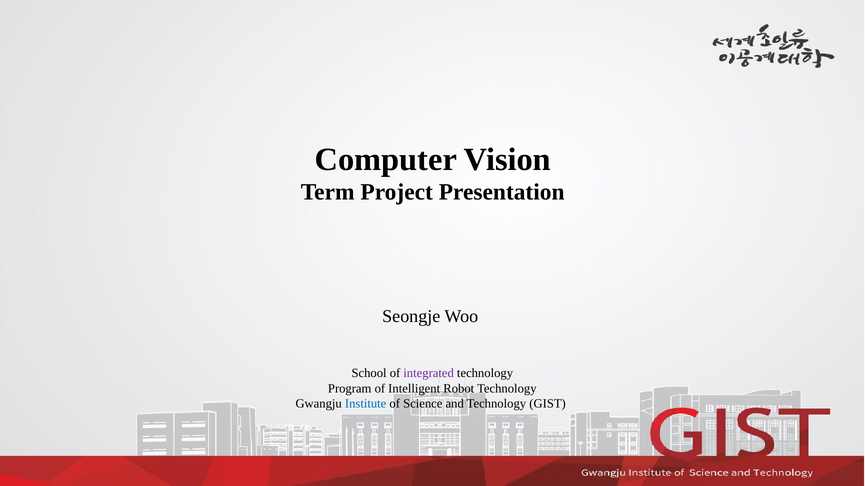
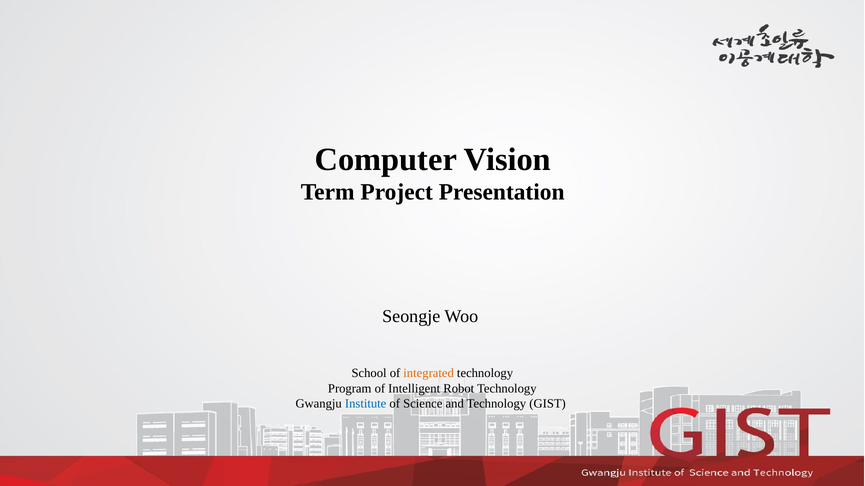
integrated colour: purple -> orange (429, 374)
